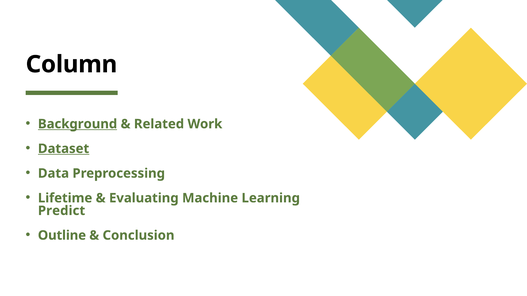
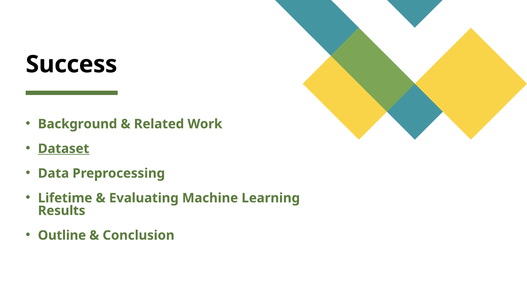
Column: Column -> Success (71, 64)
Background underline: present -> none (78, 124)
Predict: Predict -> Results (62, 211)
